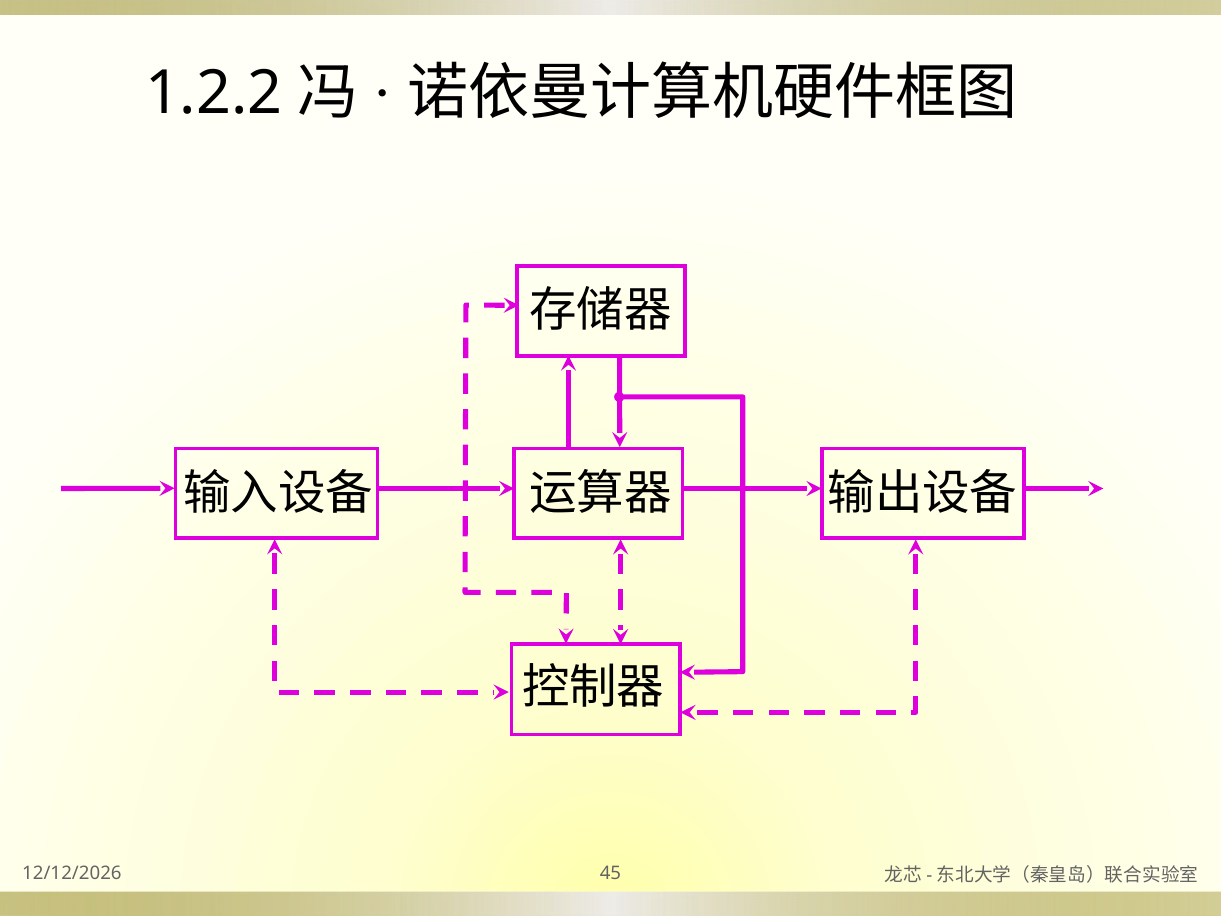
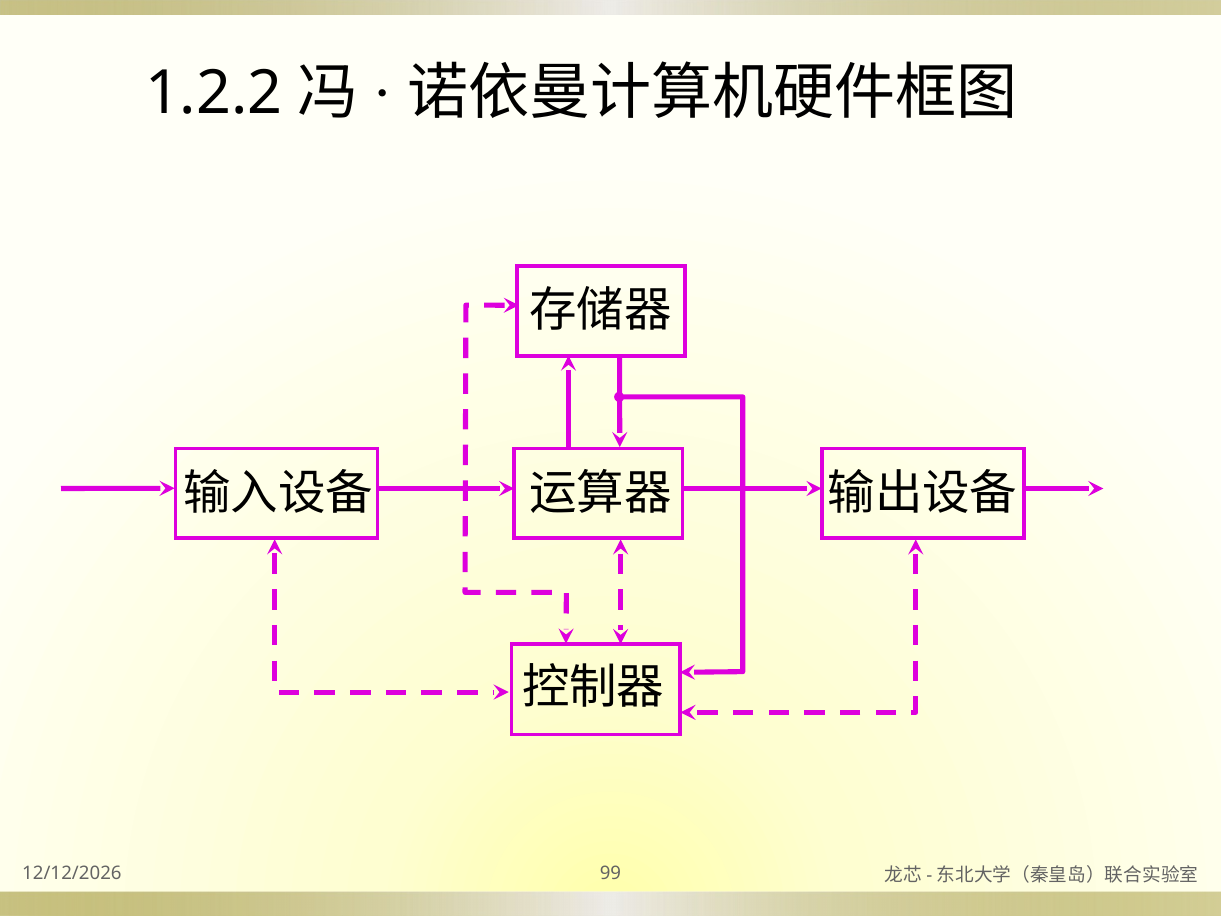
45: 45 -> 99 (610, 873)
